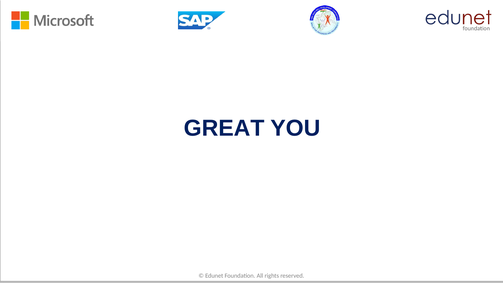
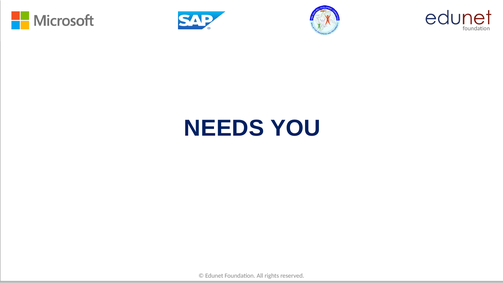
GREAT: GREAT -> NEEDS (224, 128)
